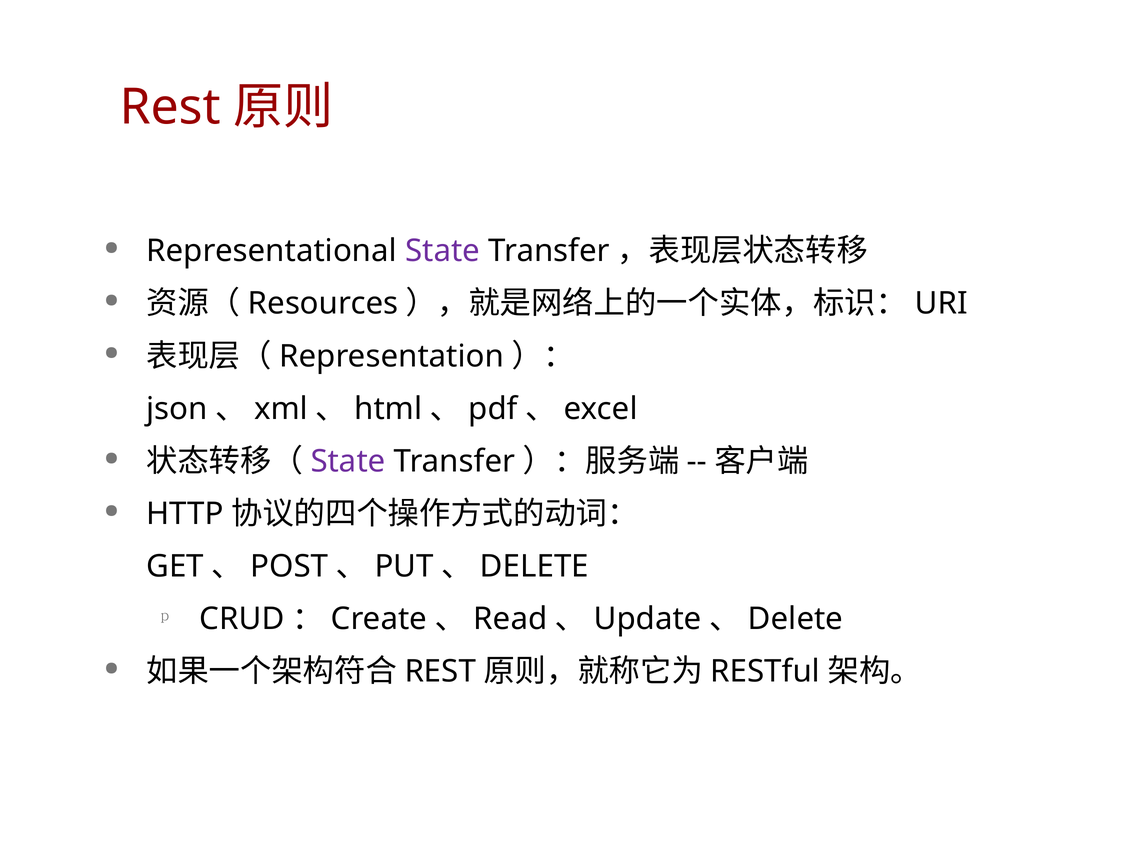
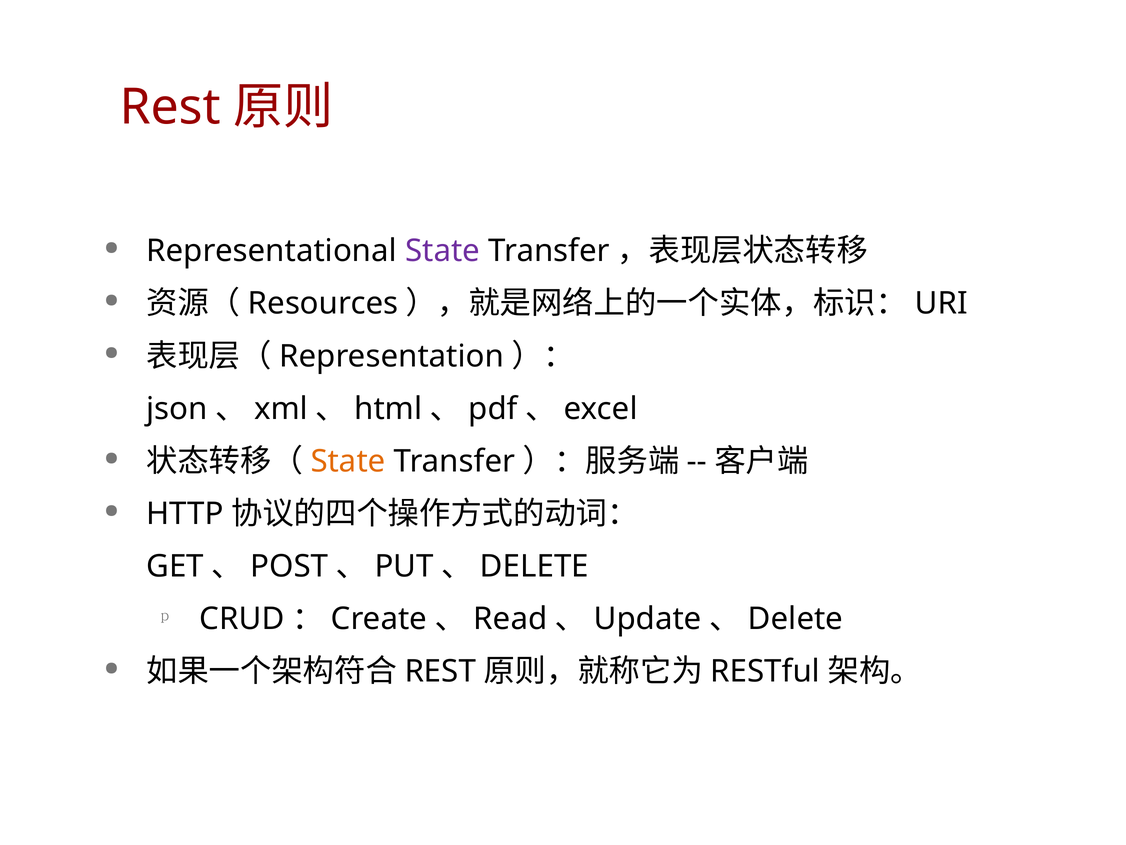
State colour: purple -> orange (348, 461)
